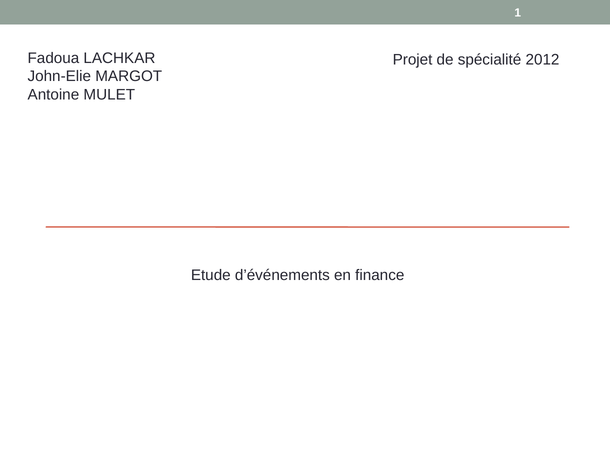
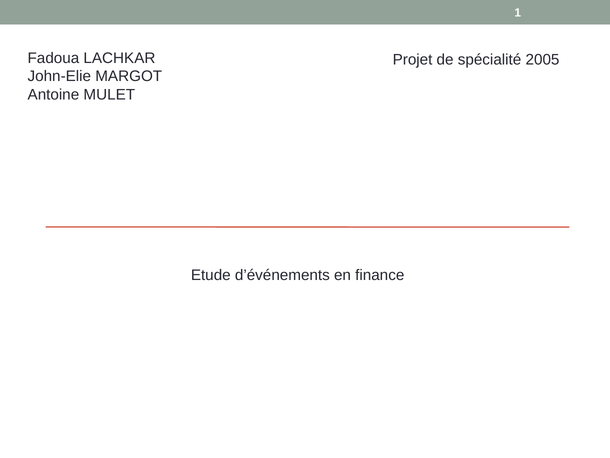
2012: 2012 -> 2005 (543, 60)
